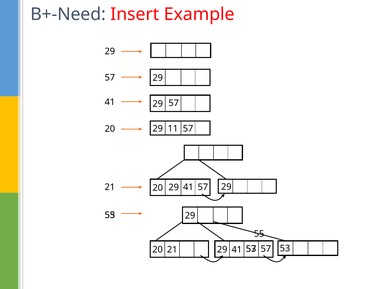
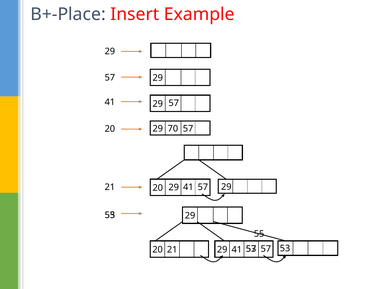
B+-Need: B+-Need -> B+-Place (68, 14)
11: 11 -> 70 (173, 128)
